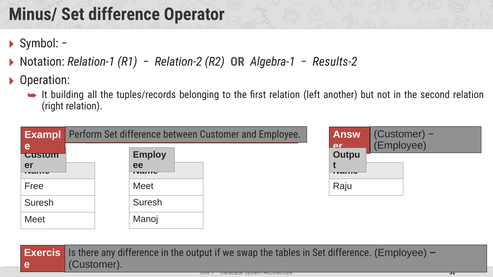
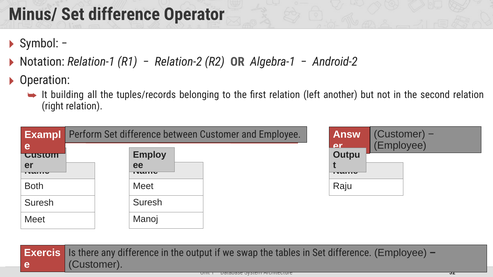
Results-2: Results-2 -> Android-2 (335, 62)
Free: Free -> Both (34, 186)
